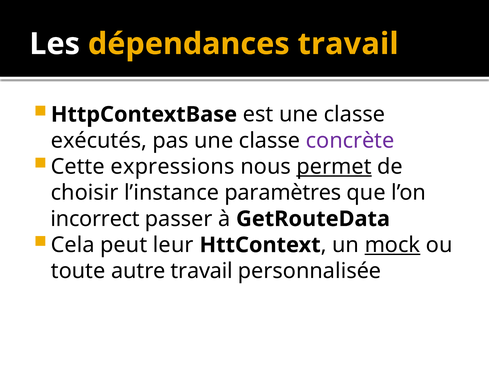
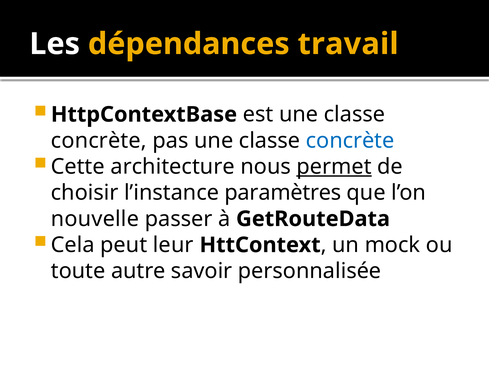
exécutés: exécutés -> concrète (99, 140)
concrète colour: purple -> blue (350, 140)
expressions: expressions -> architecture (173, 167)
incorrect: incorrect -> nouvelle (95, 219)
mock underline: present -> none (392, 245)
autre travail: travail -> savoir (202, 271)
